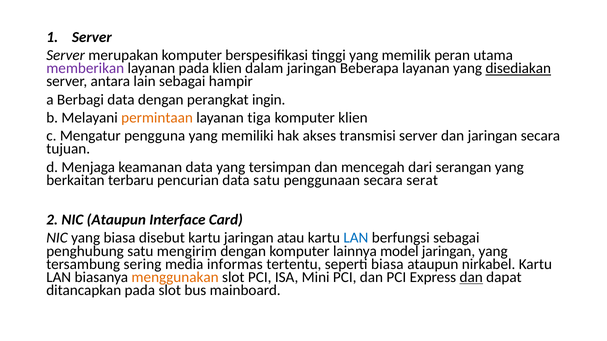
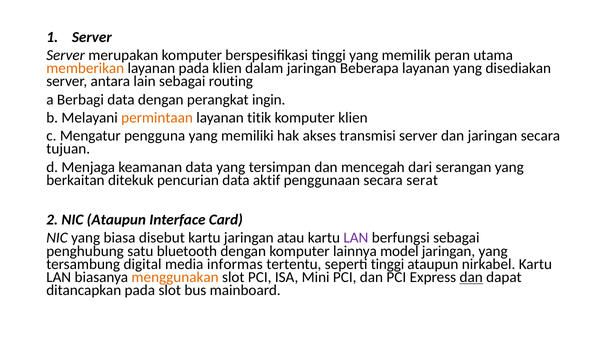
memberikan colour: purple -> orange (85, 68)
disediakan underline: present -> none (518, 68)
hampir: hampir -> routing (231, 82)
tiga: tiga -> titik (259, 118)
terbaru: terbaru -> ditekuk (131, 180)
data satu: satu -> aktif (267, 180)
LAN colour: blue -> purple (356, 238)
mengirim: mengirim -> bluetooth (187, 251)
sering: sering -> digital (143, 264)
seperti biasa: biasa -> tinggi (388, 264)
